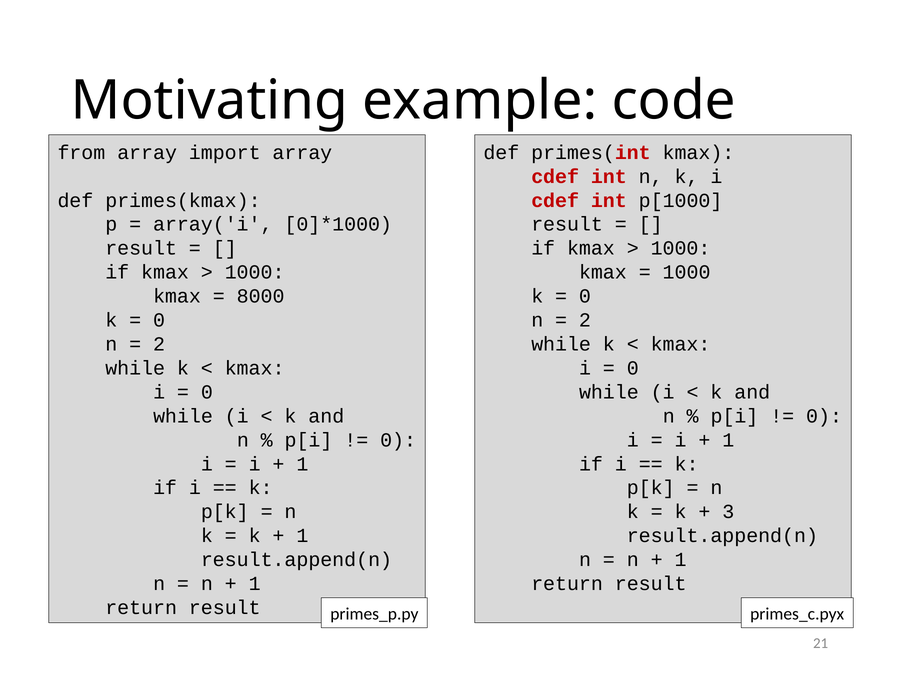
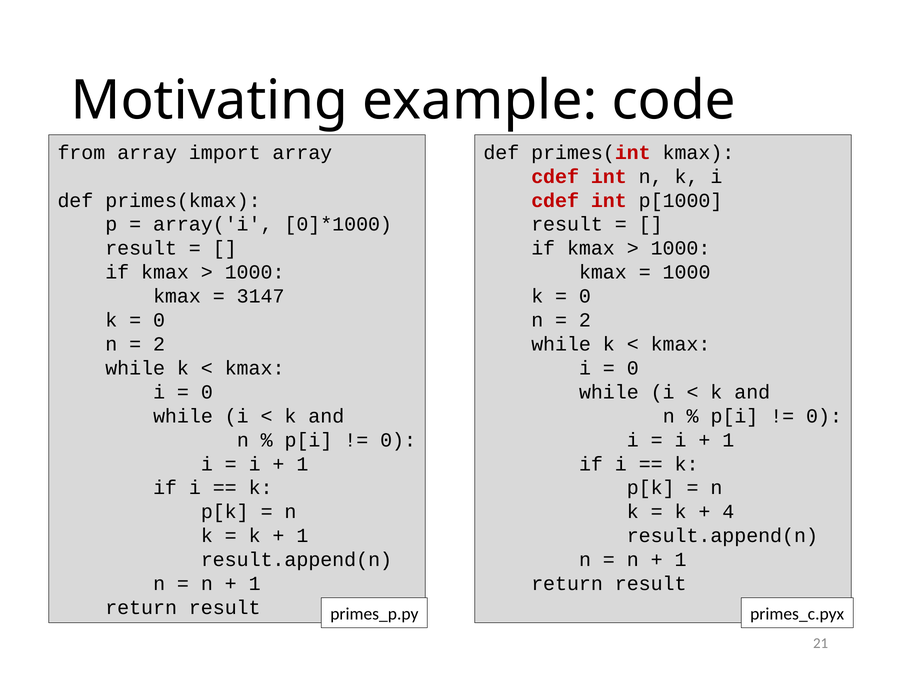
8000: 8000 -> 3147 (261, 296)
3: 3 -> 4 (728, 512)
